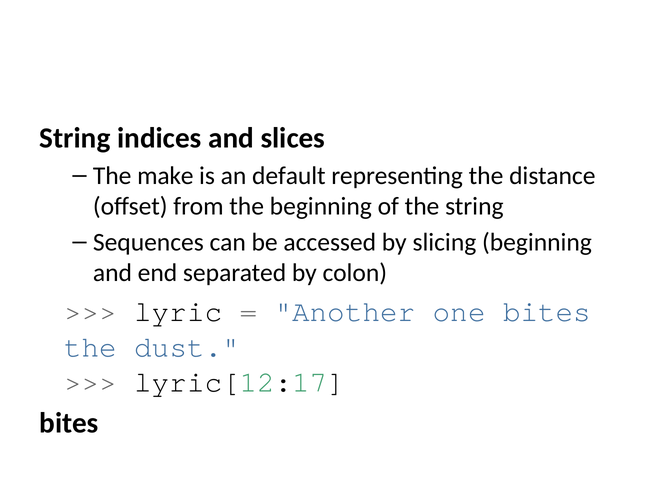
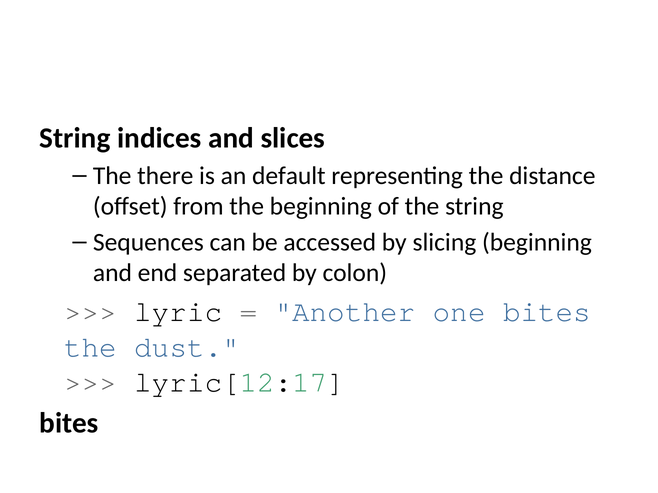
make: make -> there (165, 176)
